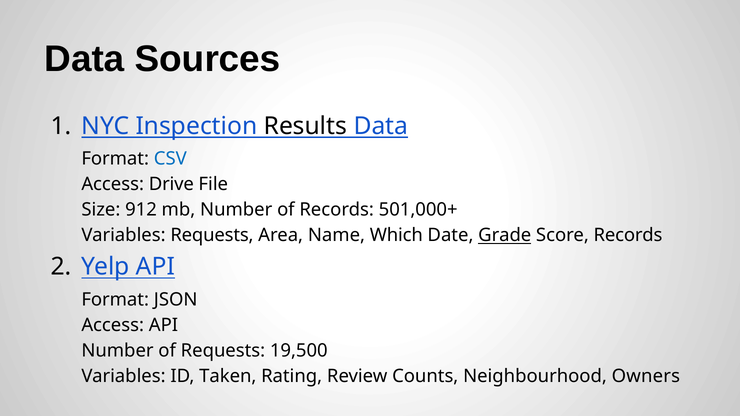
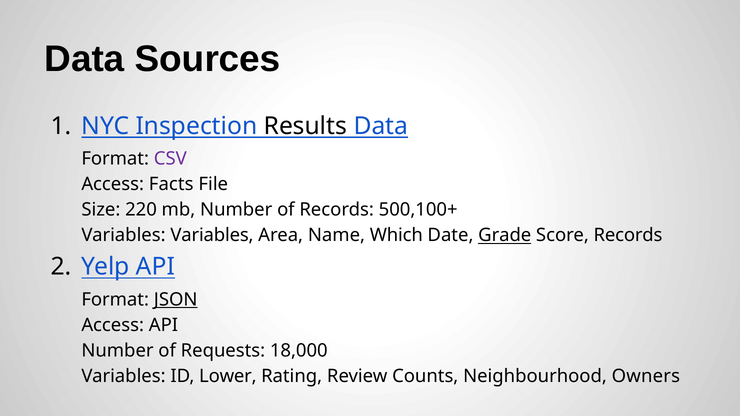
CSV colour: blue -> purple (170, 159)
Drive: Drive -> Facts (171, 184)
912: 912 -> 220 (141, 210)
501,000+: 501,000+ -> 500,100+ (418, 210)
Variables Requests: Requests -> Variables (212, 236)
JSON underline: none -> present (176, 300)
19,500: 19,500 -> 18,000 (299, 351)
Taken: Taken -> Lower (228, 376)
